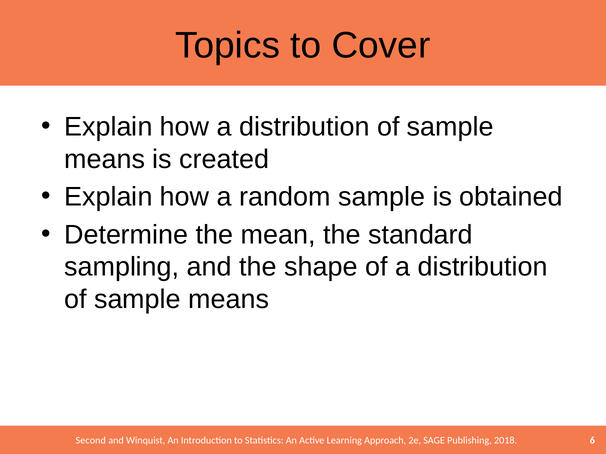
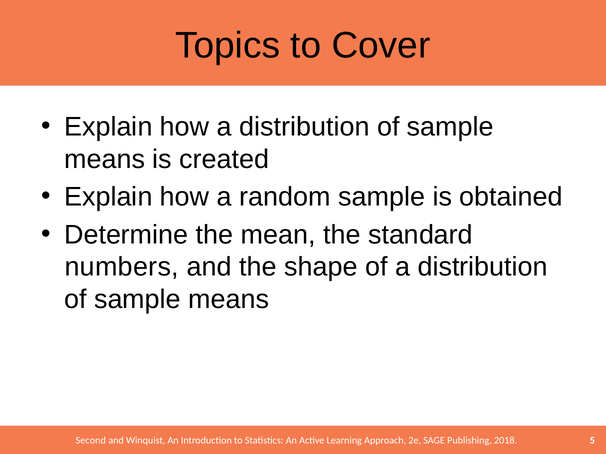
sampling: sampling -> numbers (122, 267)
6: 6 -> 5 (592, 441)
